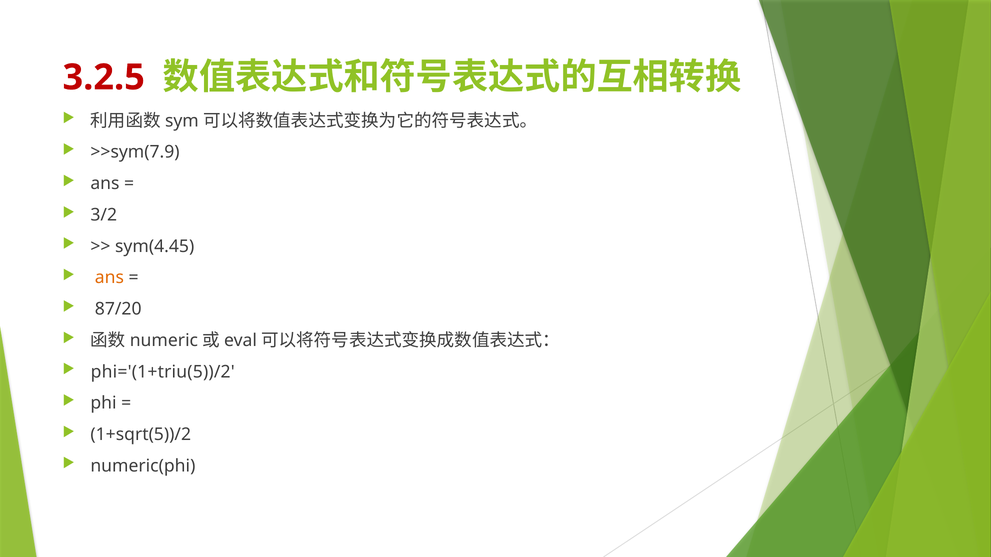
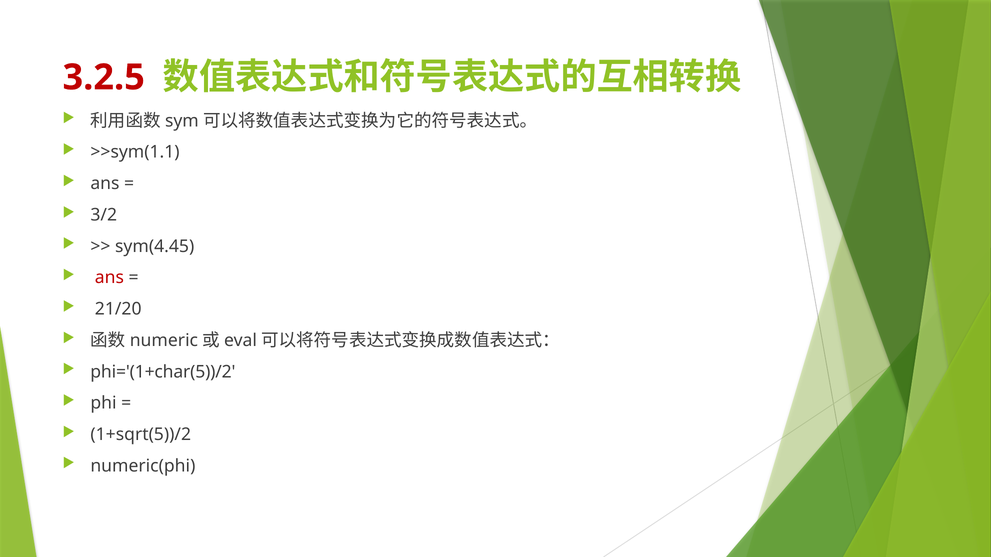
>>sym(7.9: >>sym(7.9 -> >>sym(1.1 (135, 152)
ans colour: orange -> red (109, 278)
87/20: 87/20 -> 21/20 (118, 309)
phi='(1+triu(5))/2: phi='(1+triu(5))/2 -> phi='(1+char(5))/2 (163, 372)
